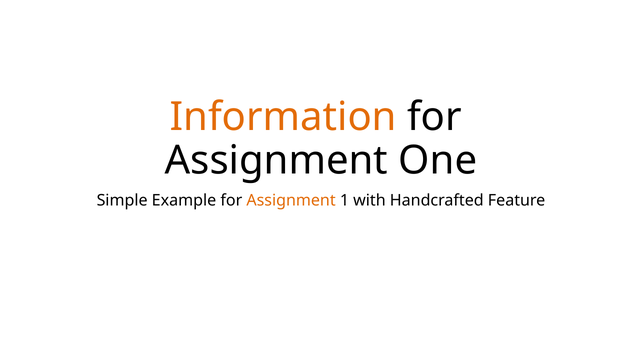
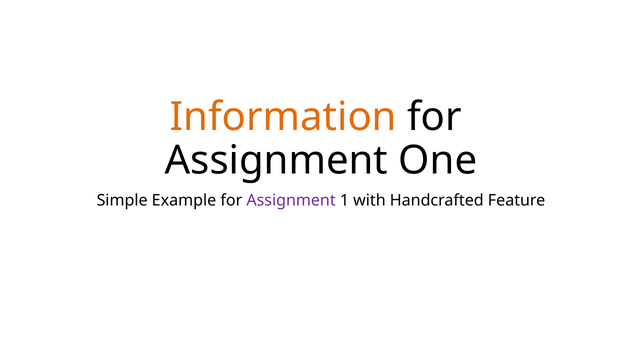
Assignment colour: orange -> purple (291, 201)
